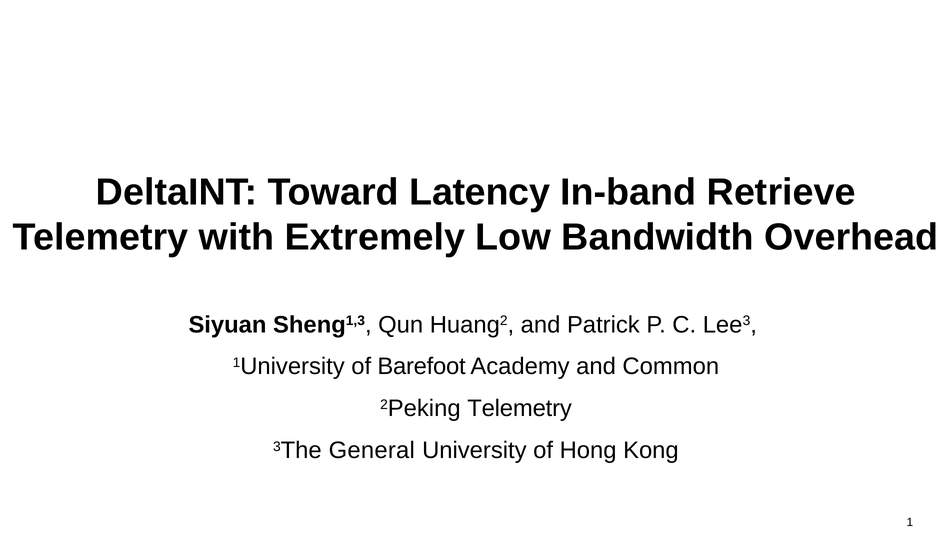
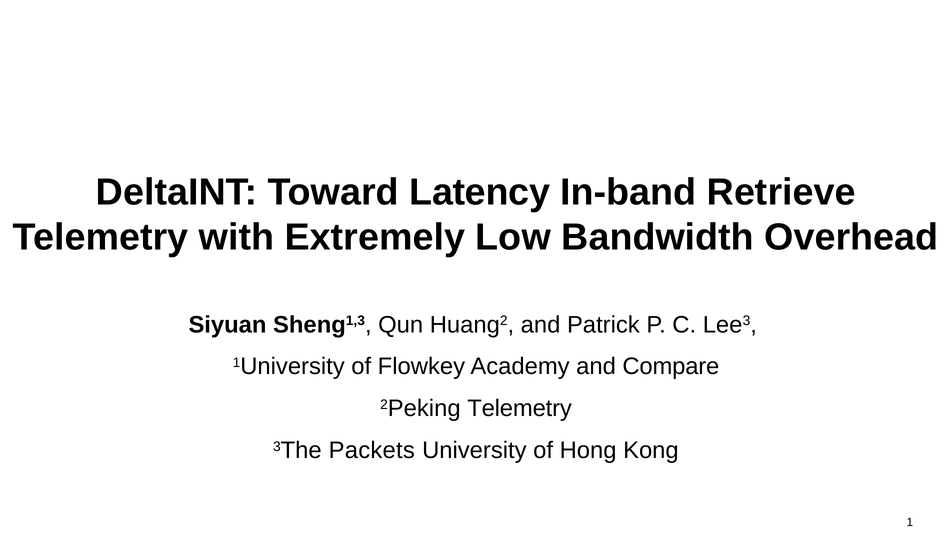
Barefoot: Barefoot -> Flowkey (421, 366)
Common: Common -> Compare (671, 366)
General: General -> Packets (372, 450)
